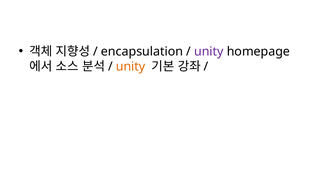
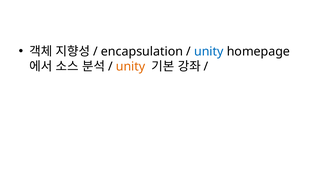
unity colour: purple -> blue (209, 52)
